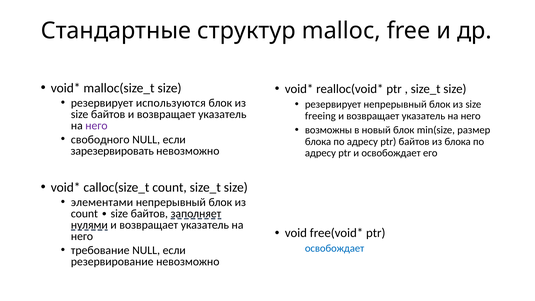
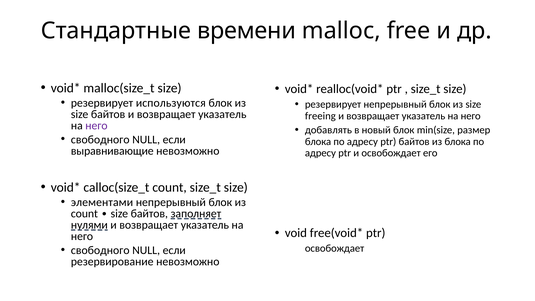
структур: структур -> времени (247, 31)
возможны: возможны -> добавлять (328, 130)
зарезервировать: зарезервировать -> выравнивающие (112, 151)
освобождает colour: blue -> black (335, 248)
требование: требование -> свободного (100, 250)
